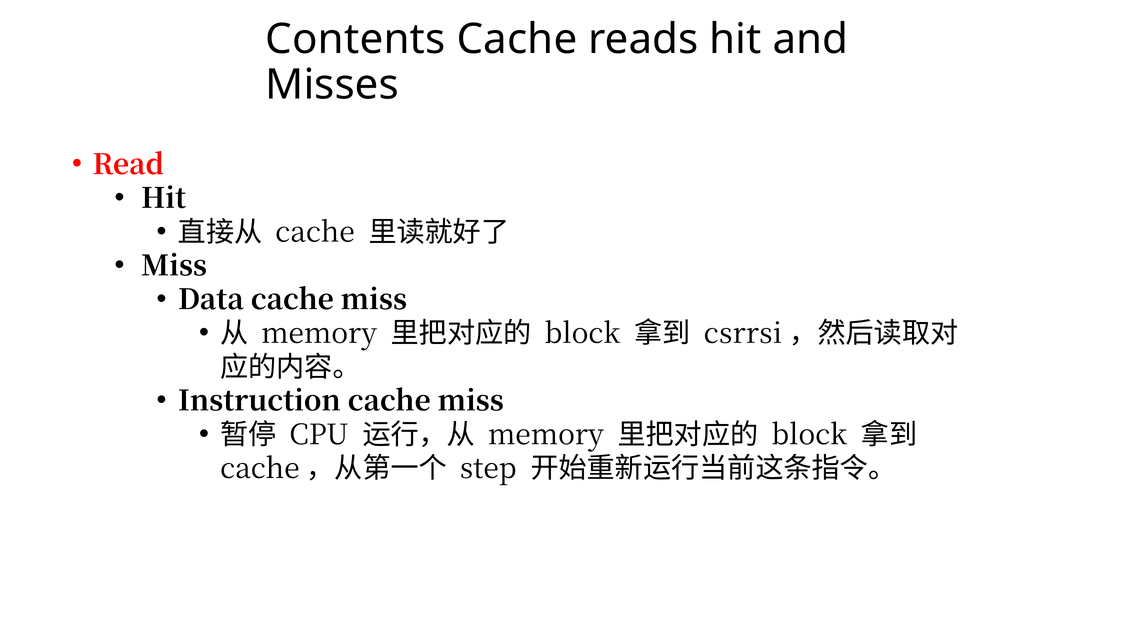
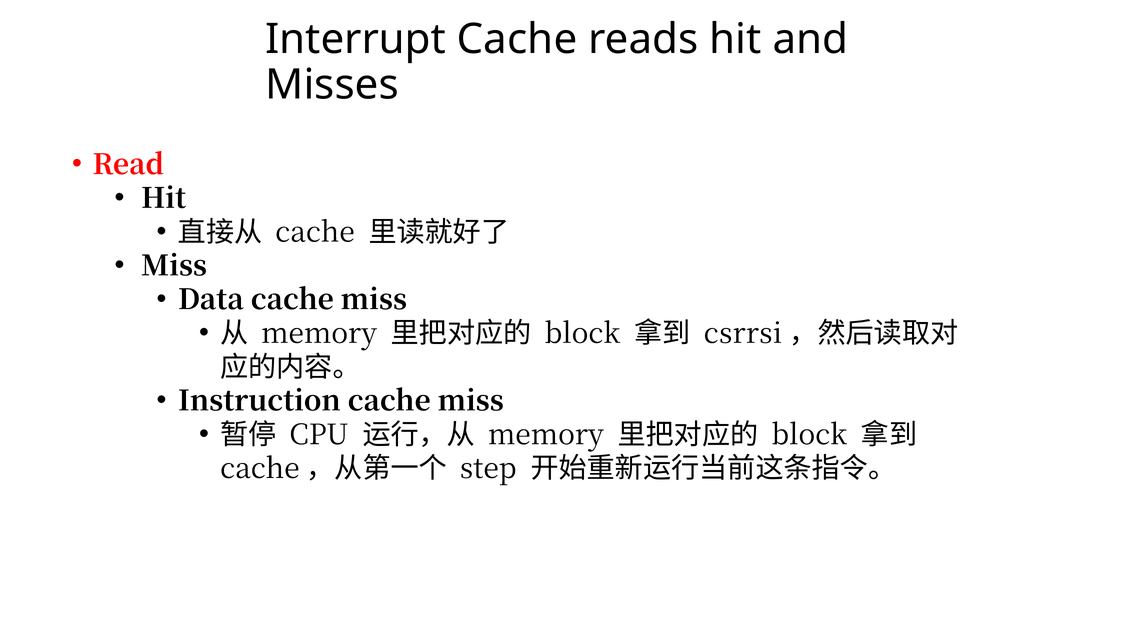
Contents: Contents -> Interrupt (356, 39)
